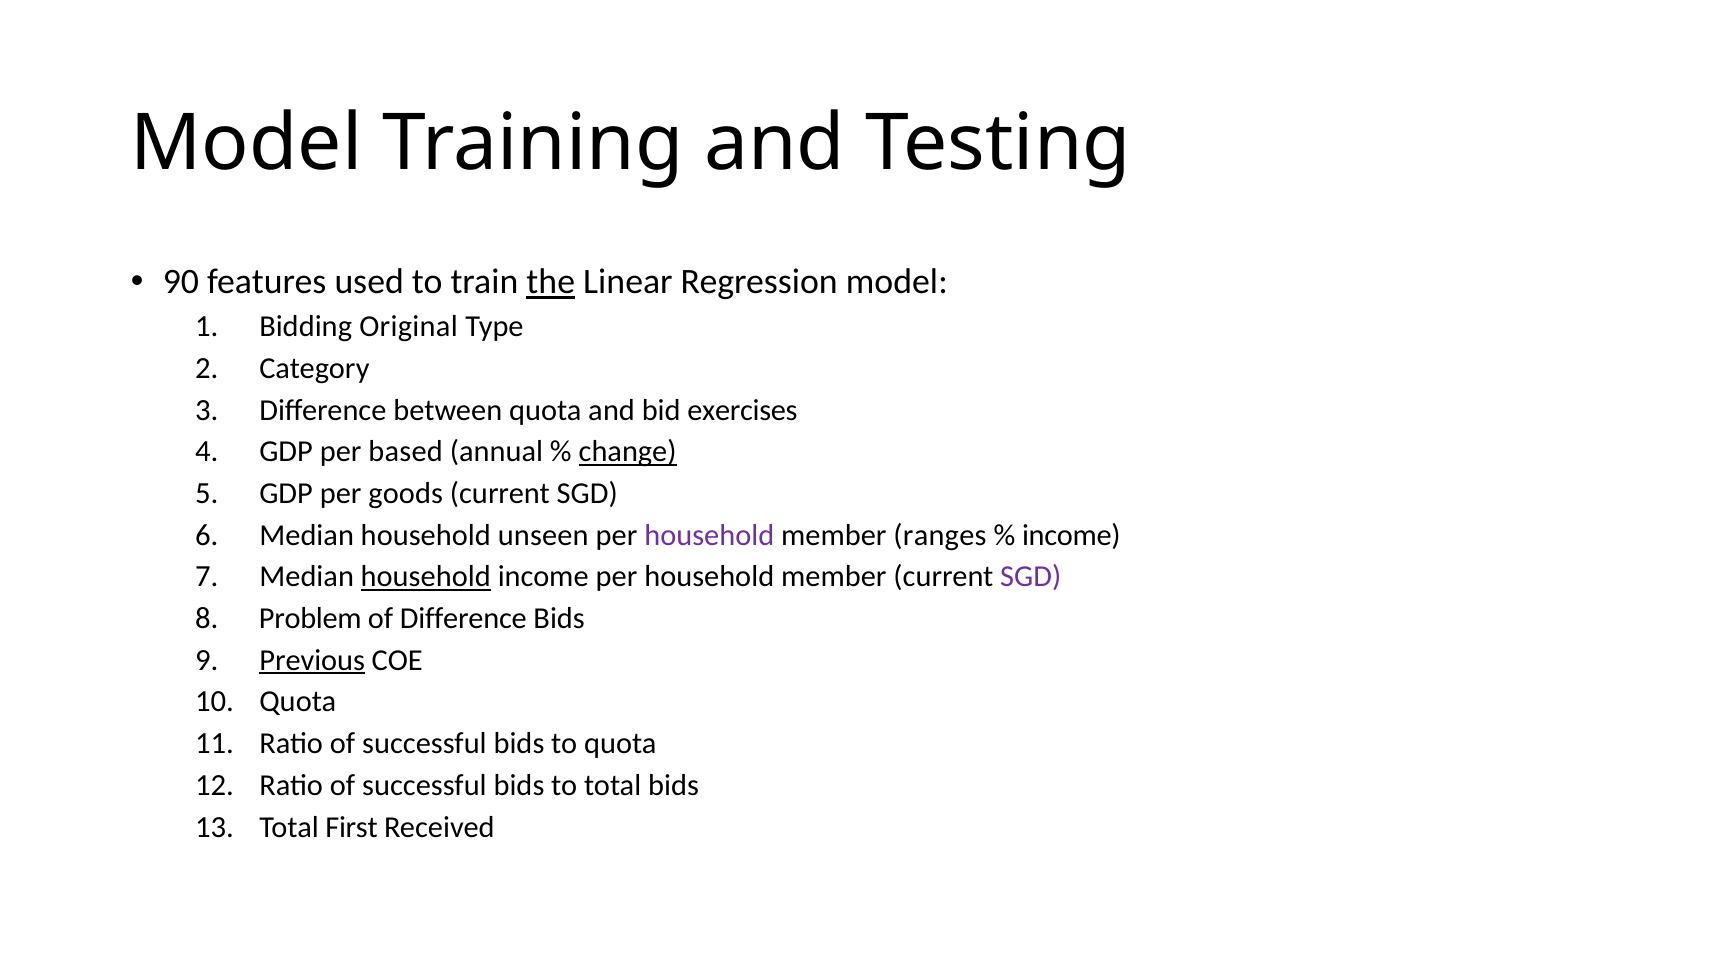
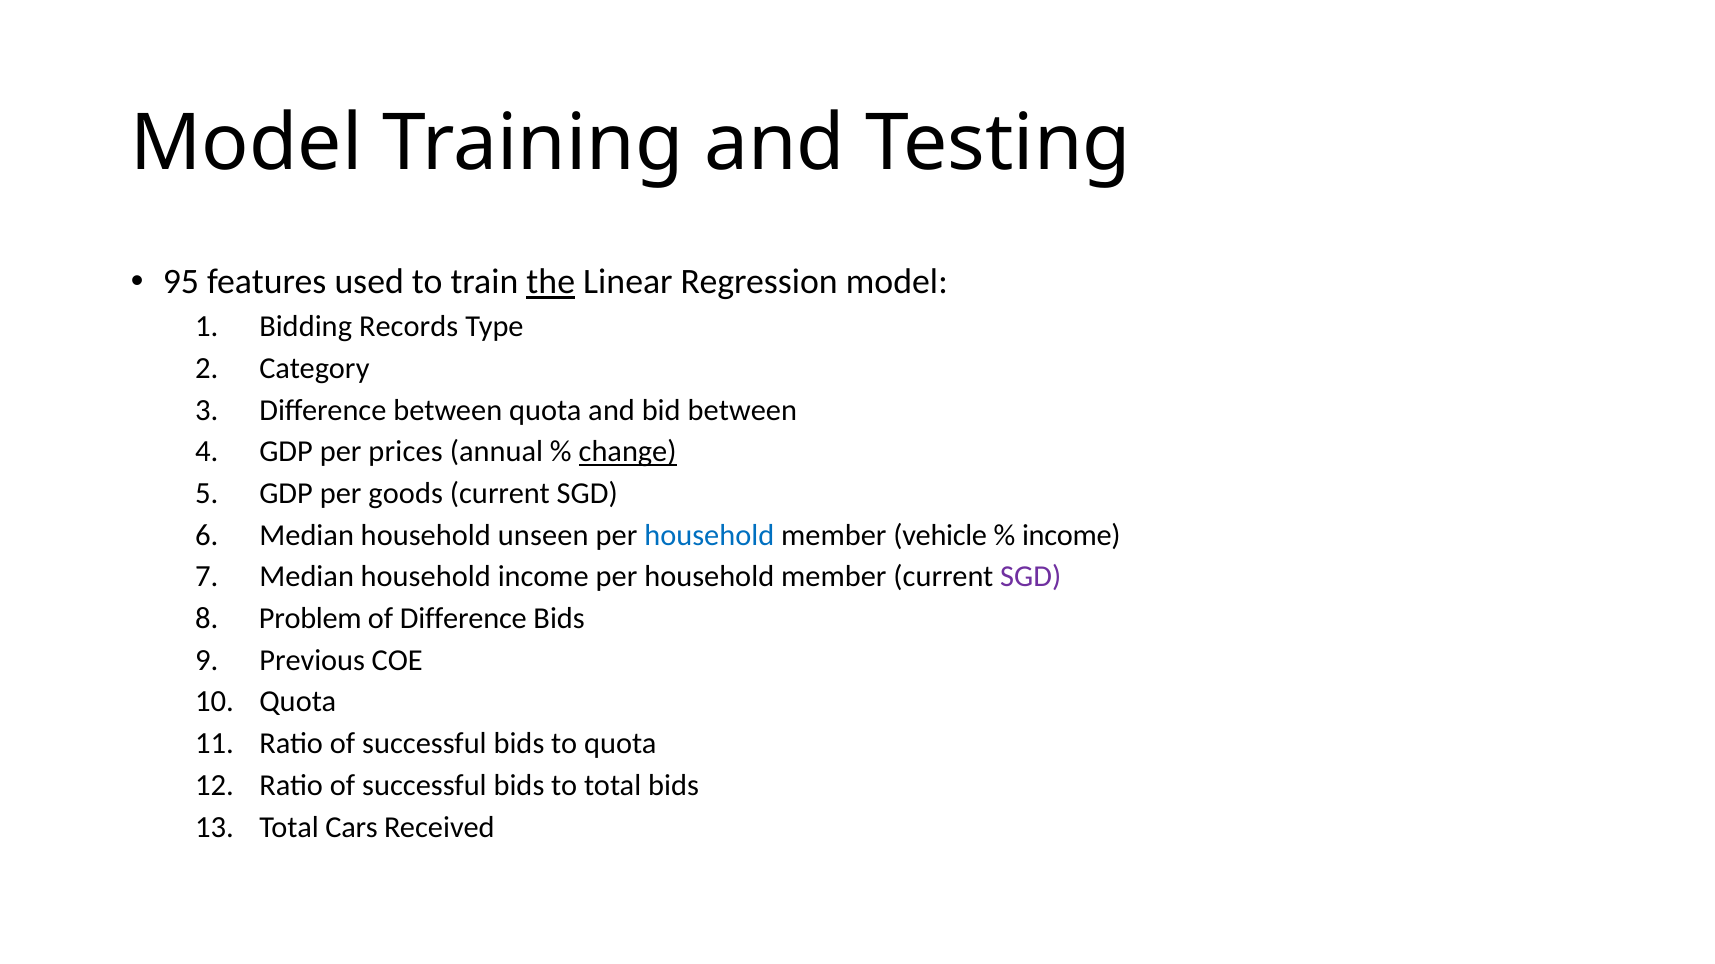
90: 90 -> 95 (181, 282)
Original: Original -> Records (409, 327)
bid exercises: exercises -> between (742, 410)
based: based -> prices (406, 452)
household colour: purple -> blue (709, 536)
ranges: ranges -> vehicle (940, 536)
household underline: present -> none (426, 577)
Previous underline: present -> none (312, 661)
First: First -> Cars (352, 828)
